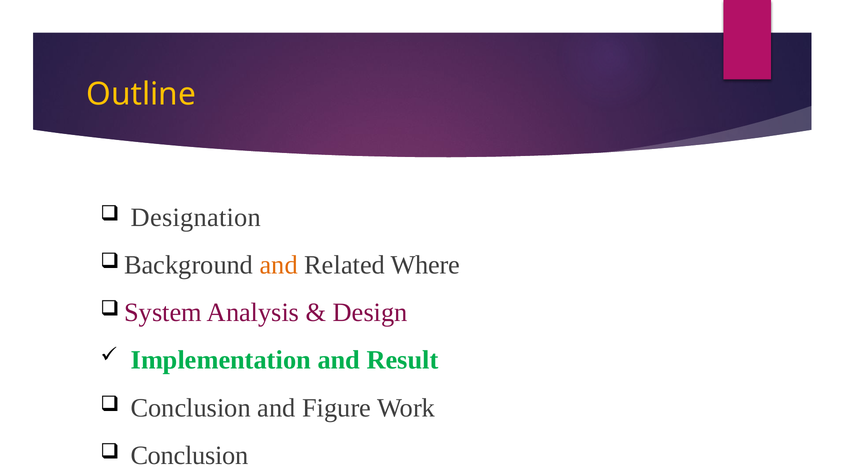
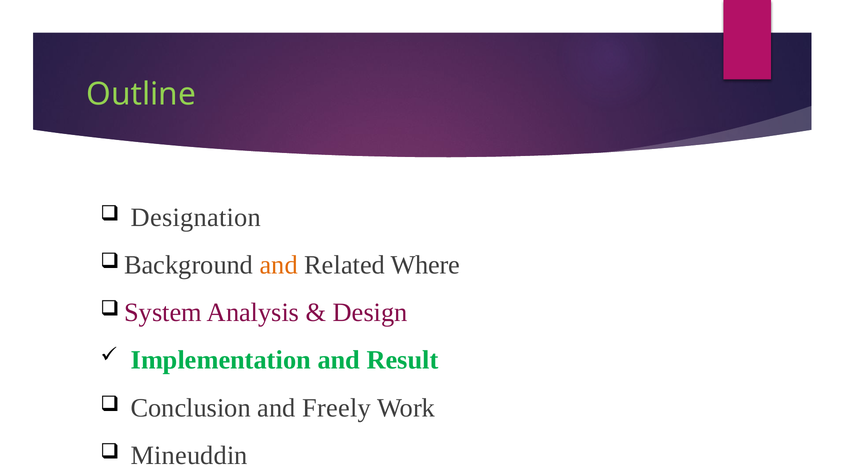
Outline colour: yellow -> light green (141, 94)
Figure: Figure -> Freely (336, 407)
Conclusion: Conclusion -> Mineuddin (189, 455)
